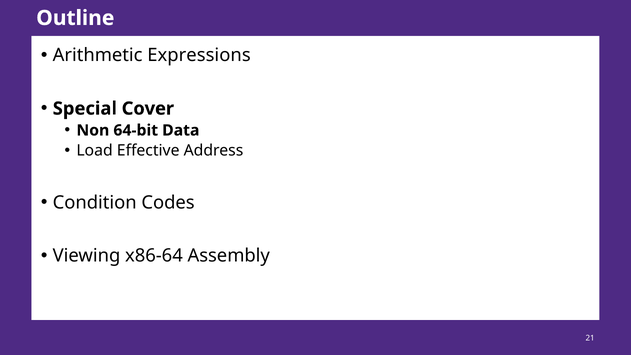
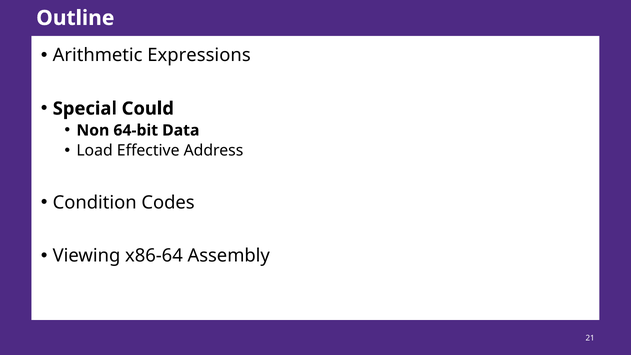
Cover: Cover -> Could (148, 109)
